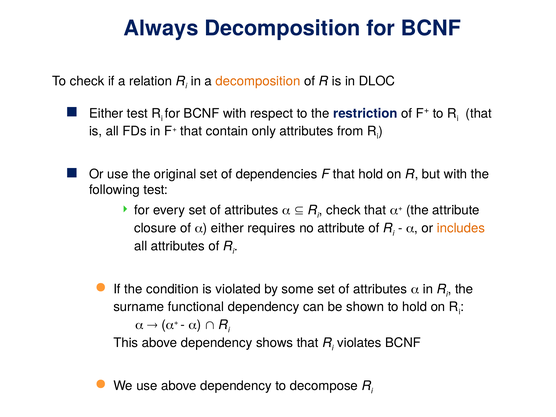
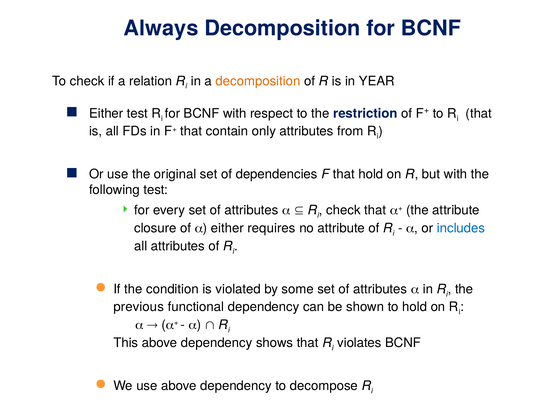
DLOC: DLOC -> YEAR (377, 81)
includes colour: orange -> blue (461, 228)
surname: surname -> previous (139, 307)
